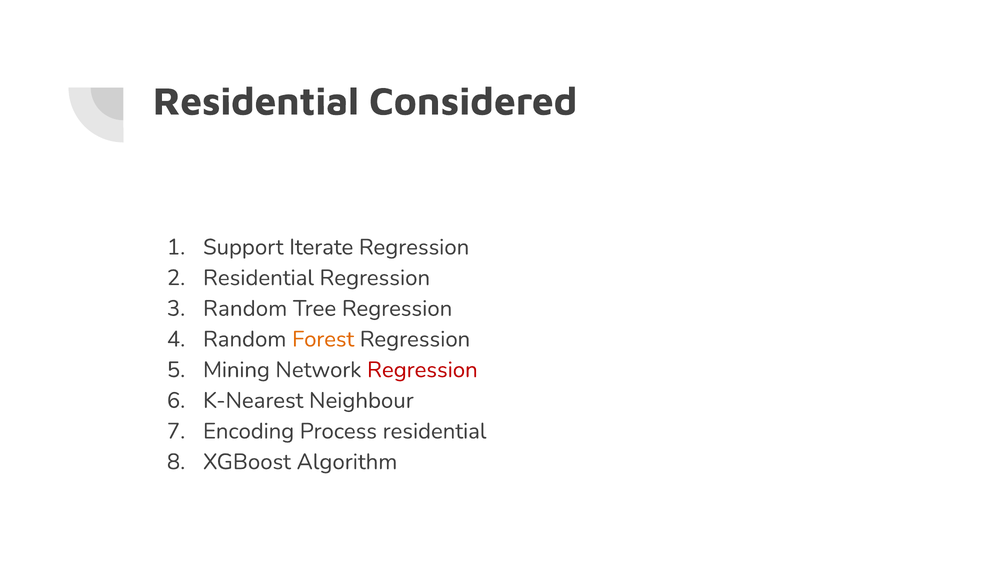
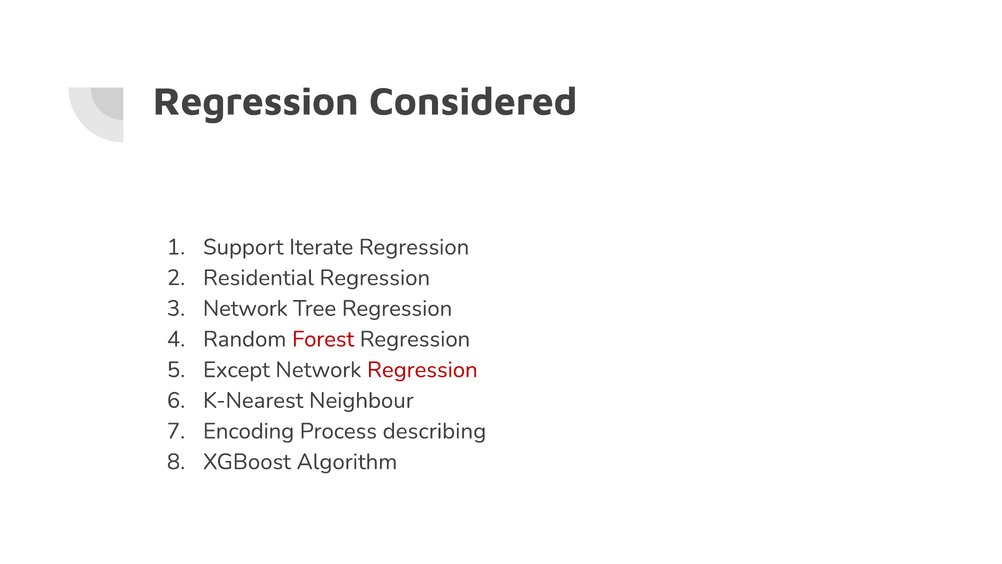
Residential: Residential -> Regression (256, 102)
Random: Random -> Network (245, 308)
Forest colour: orange -> red (323, 339)
Mining: Mining -> Except (236, 370)
Process residential: residential -> describing (434, 431)
